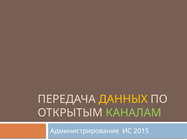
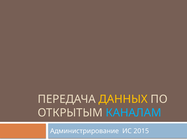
КАНАЛАМ colour: light green -> light blue (134, 113)
